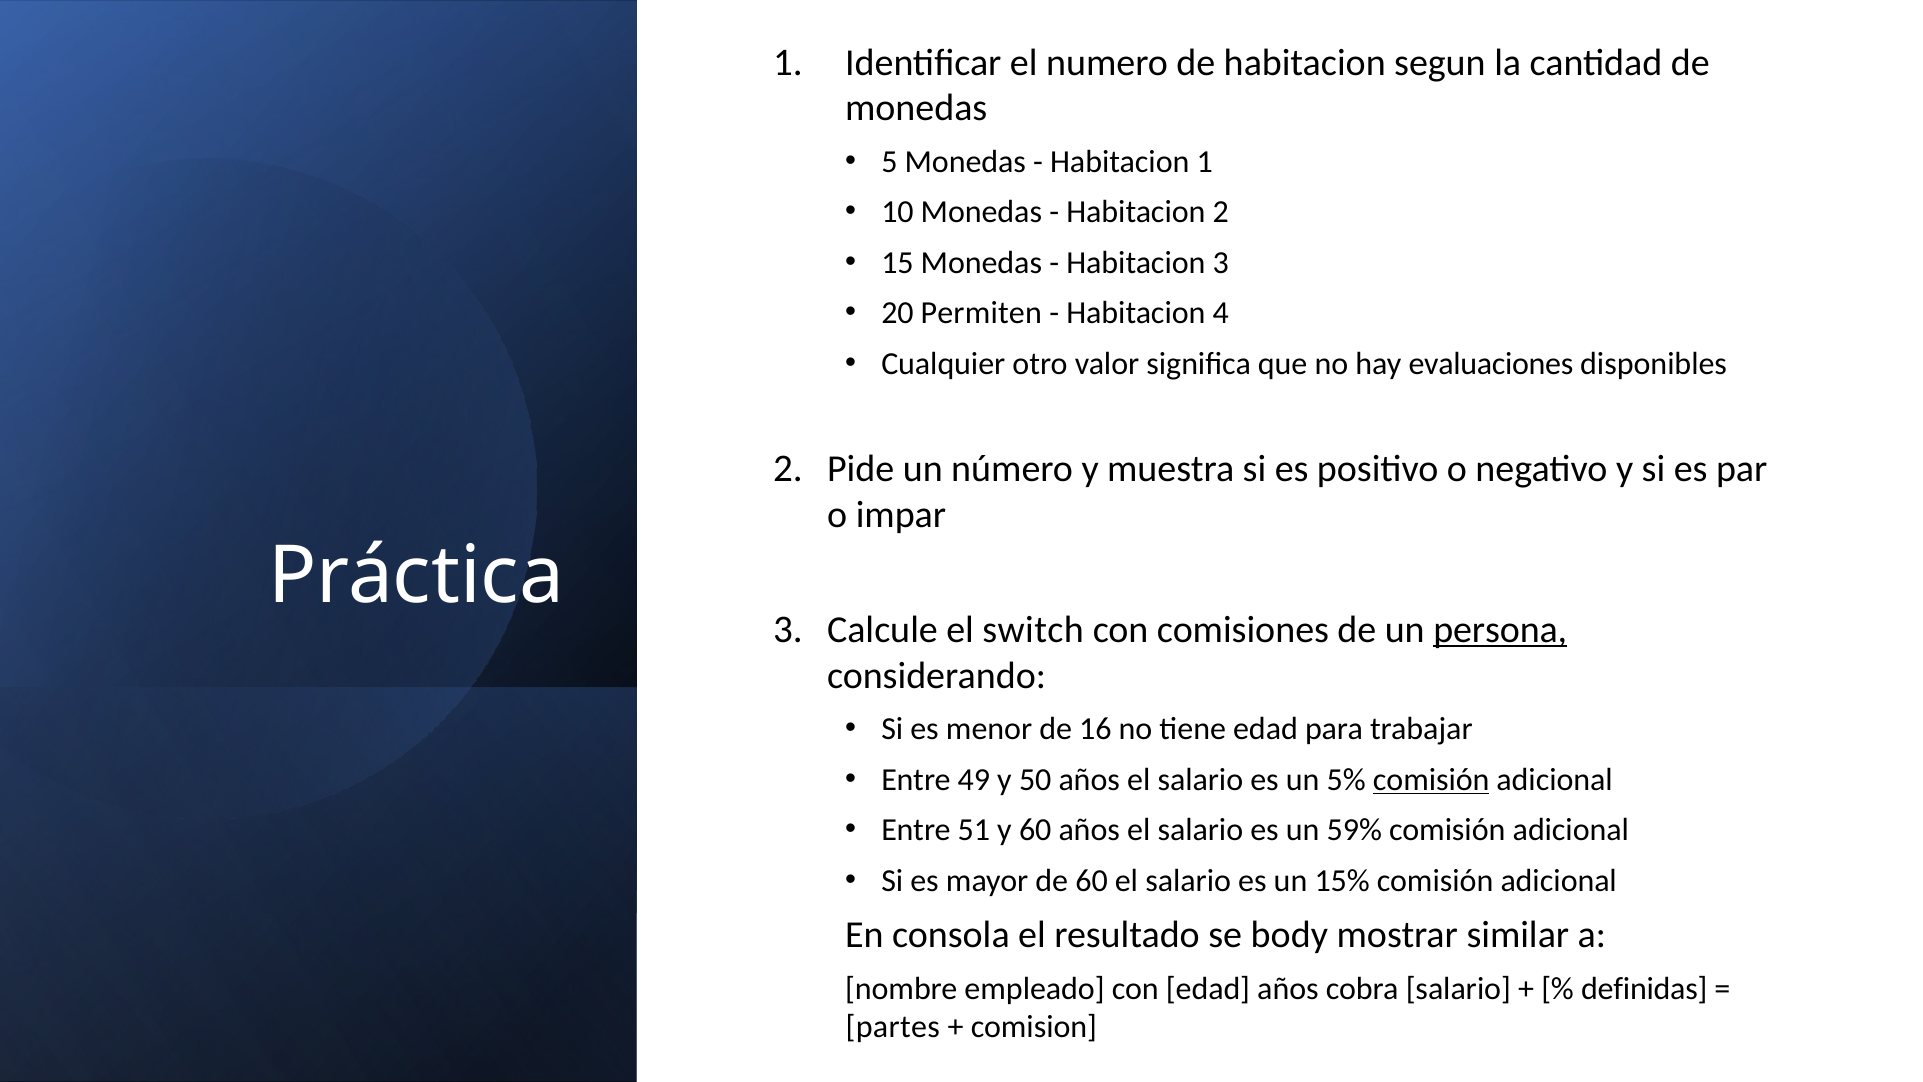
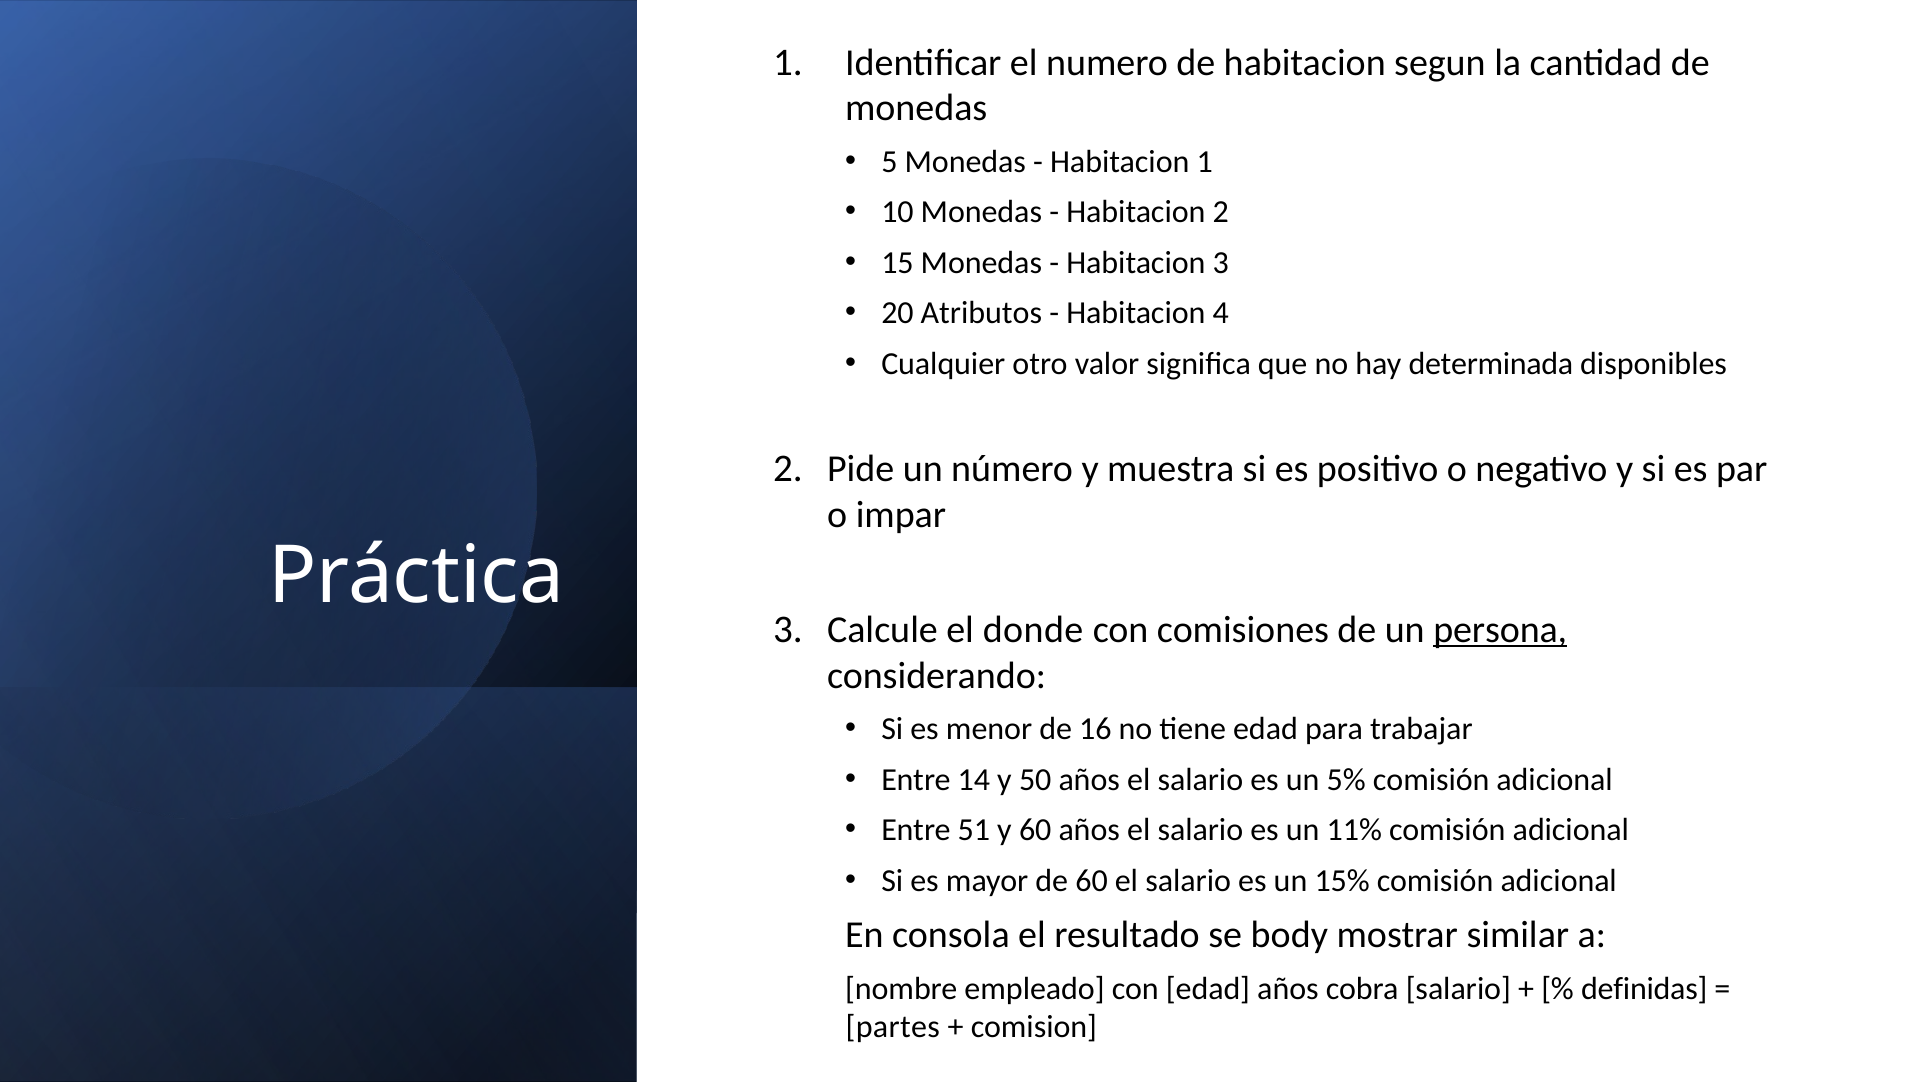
Permiten: Permiten -> Atributos (981, 313)
evaluaciones: evaluaciones -> determinada (1491, 364)
switch: switch -> donde (1033, 630)
49: 49 -> 14 (974, 779)
comisión underline: present -> none (1431, 779)
59%: 59% -> 11% (1354, 830)
